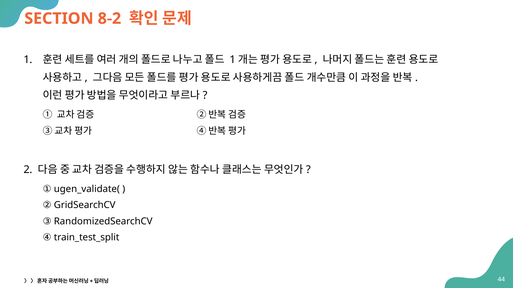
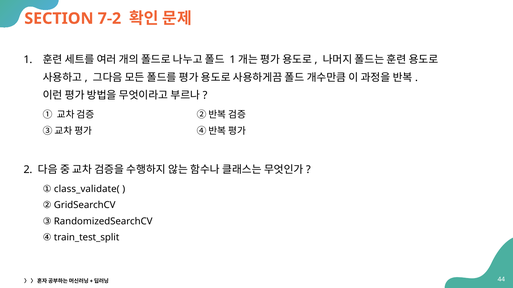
8-2: 8-2 -> 7-2 (109, 19)
ugen_validate(: ugen_validate( -> class_validate( (87, 189)
